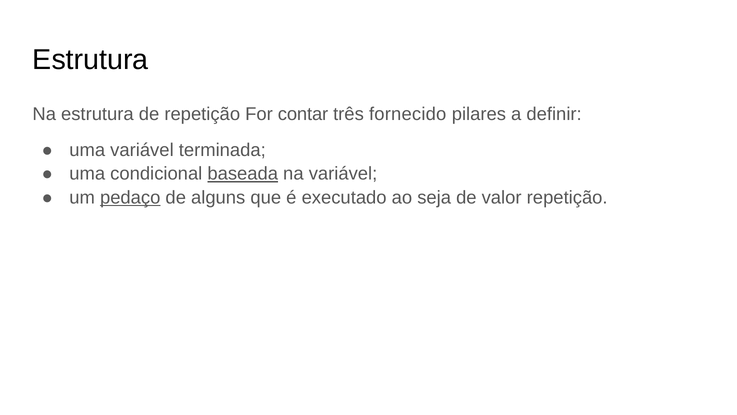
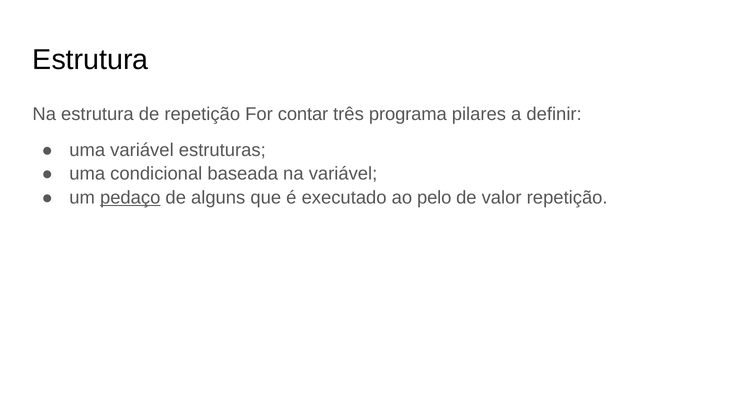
fornecido: fornecido -> programa (408, 114)
terminada: terminada -> estruturas (222, 150)
baseada underline: present -> none (243, 174)
seja: seja -> pelo (434, 197)
